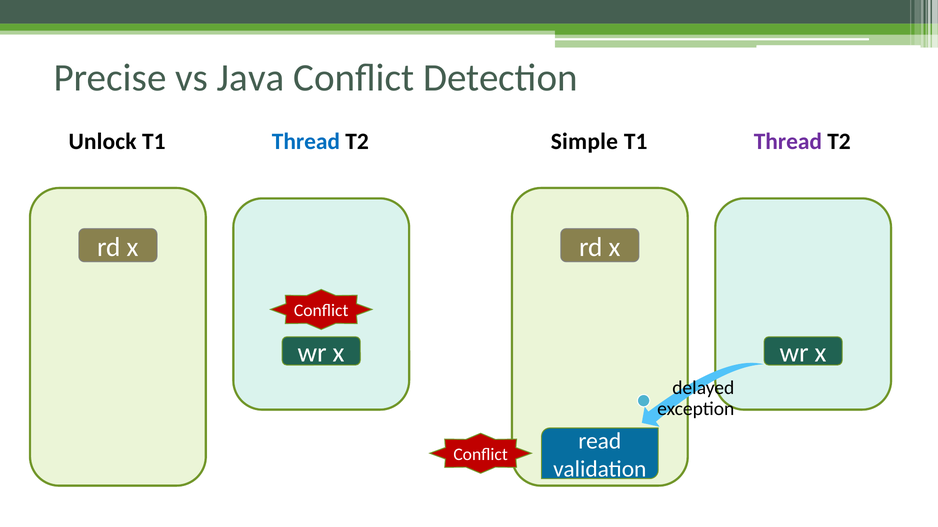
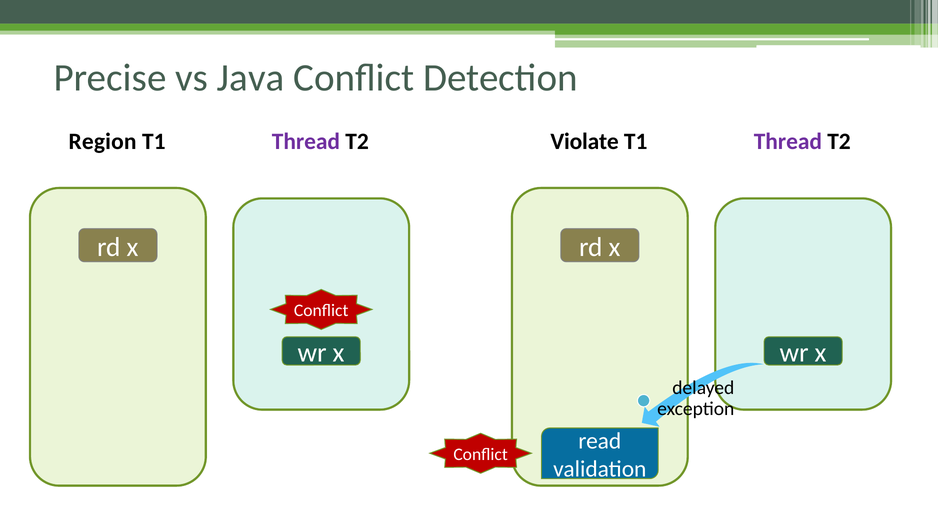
Unlock: Unlock -> Region (103, 142)
Thread colour: blue -> purple (306, 142)
Simple: Simple -> Violate (585, 142)
